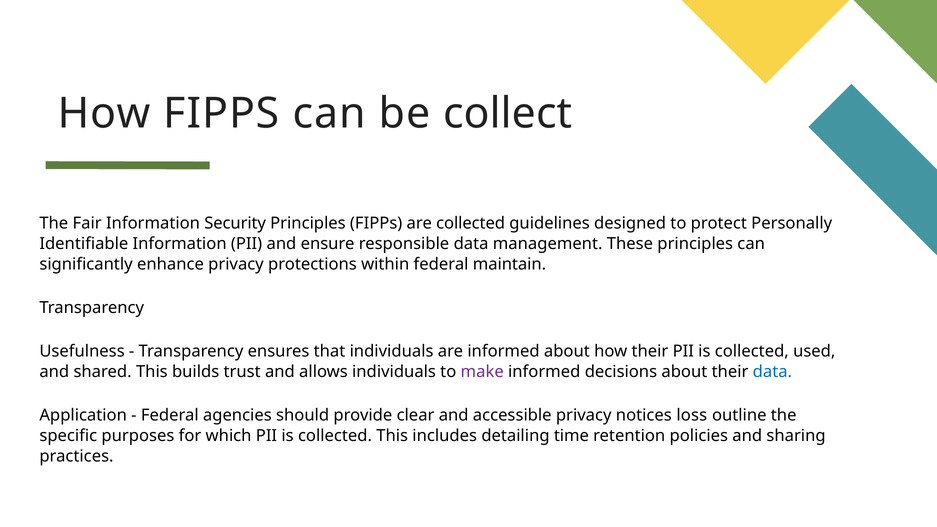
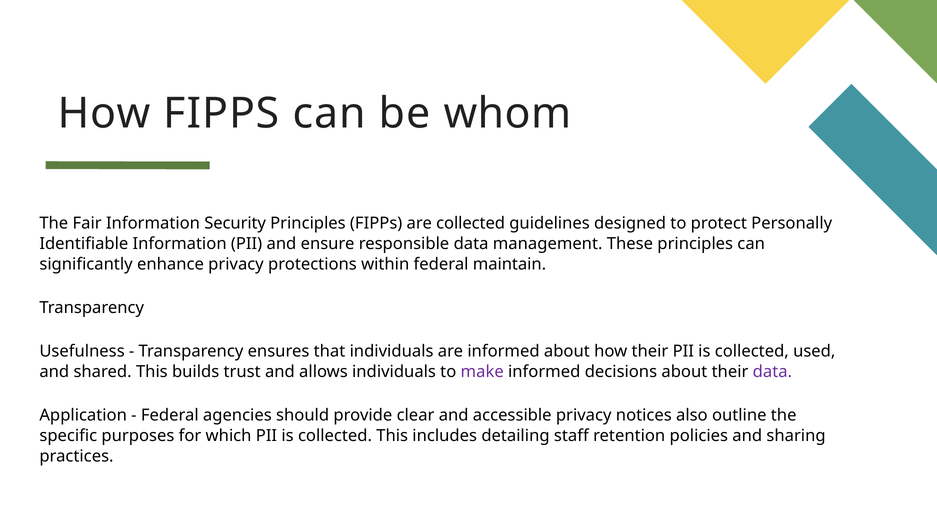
collect: collect -> whom (507, 114)
data colour: blue -> purple (772, 372)
loss: loss -> also (692, 415)
time: time -> staff (571, 436)
